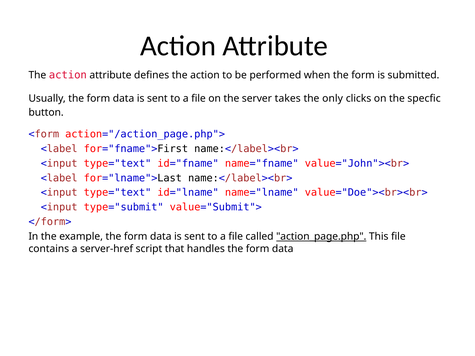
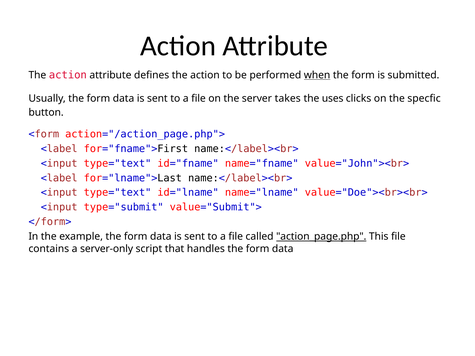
when underline: none -> present (317, 75)
only: only -> uses (333, 99)
server-href: server-href -> server-only (107, 249)
